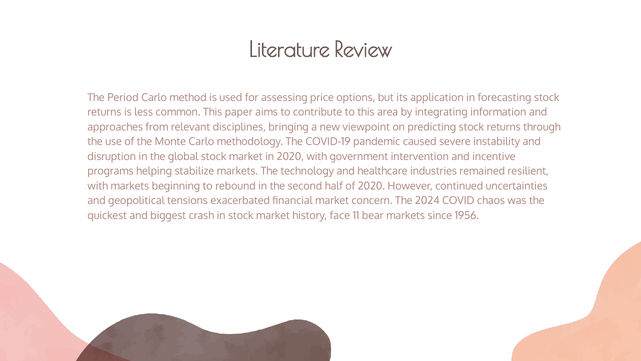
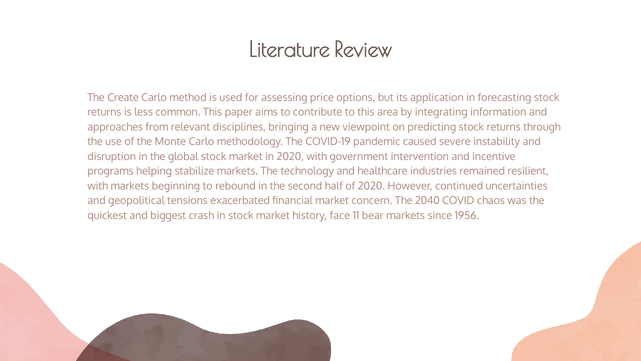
Period: Period -> Create (123, 97)
2024: 2024 -> 2040 (427, 201)
